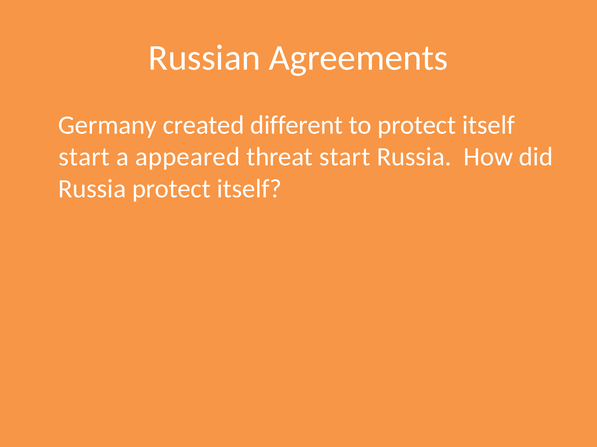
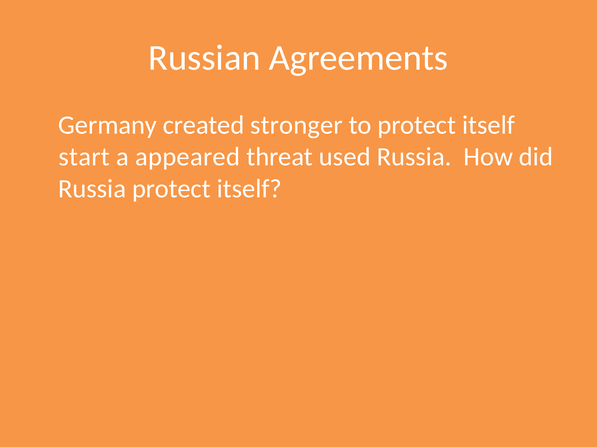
different: different -> stronger (296, 125)
threat start: start -> used (345, 157)
